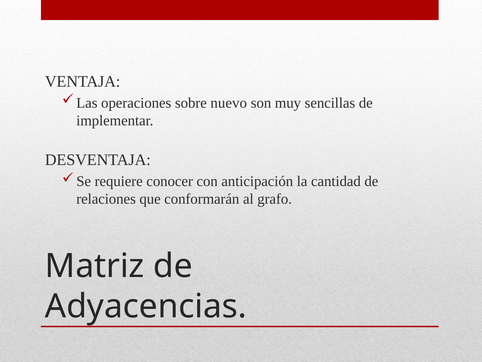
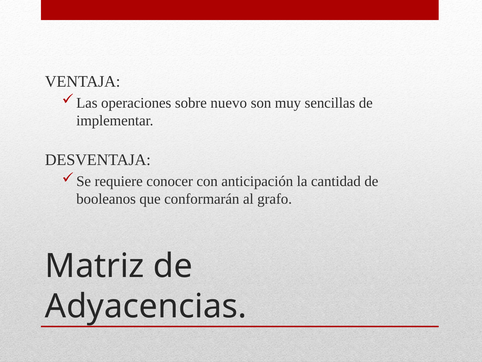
relaciones: relaciones -> booleanos (106, 199)
